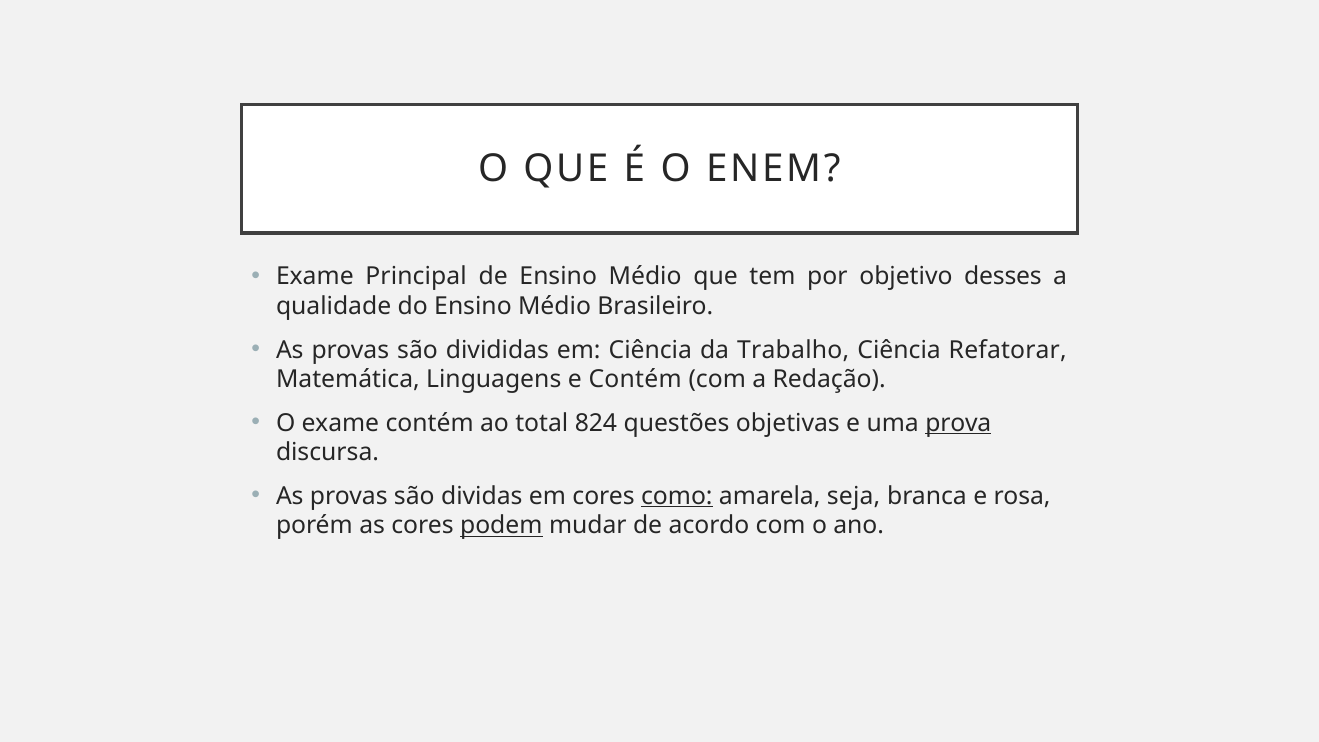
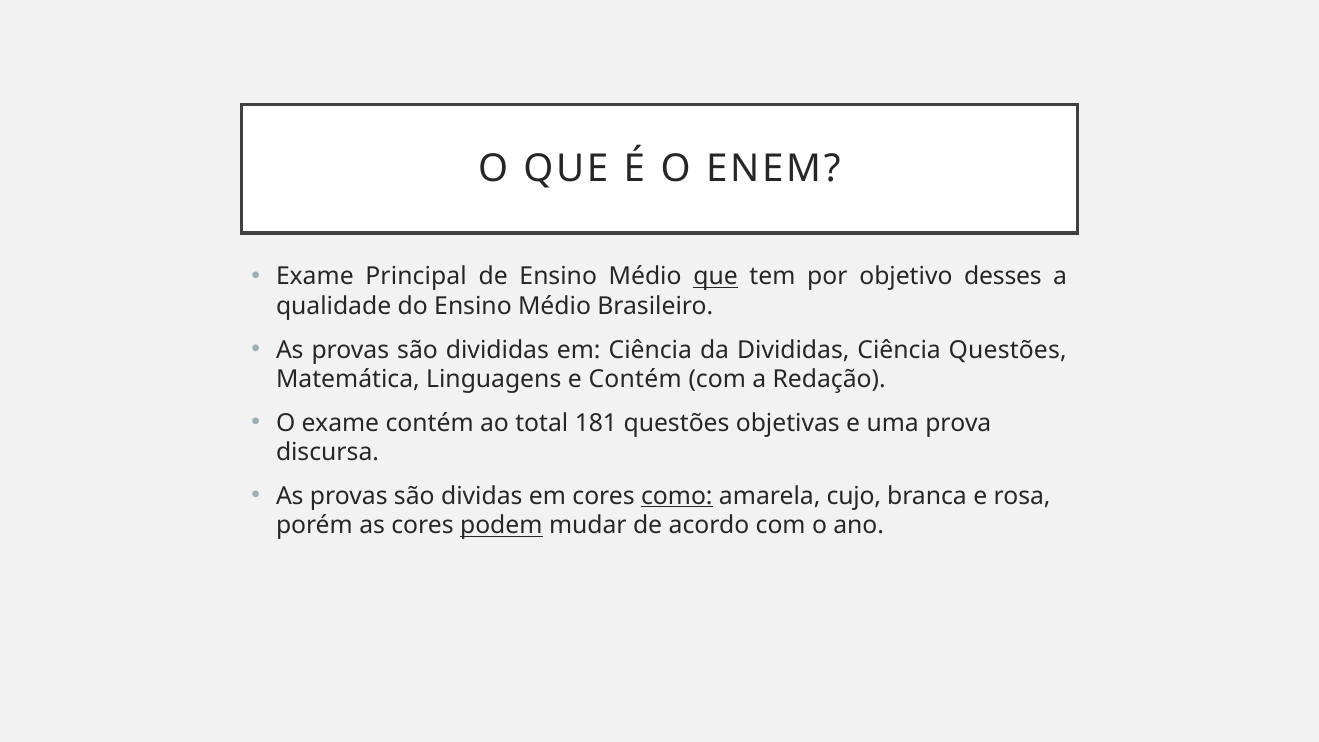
que underline: none -> present (716, 277)
da Trabalho: Trabalho -> Divididas (793, 350)
Ciência Refatorar: Refatorar -> Questões (1008, 350)
824: 824 -> 181 (596, 423)
prova underline: present -> none (958, 423)
seja: seja -> cujo (854, 496)
